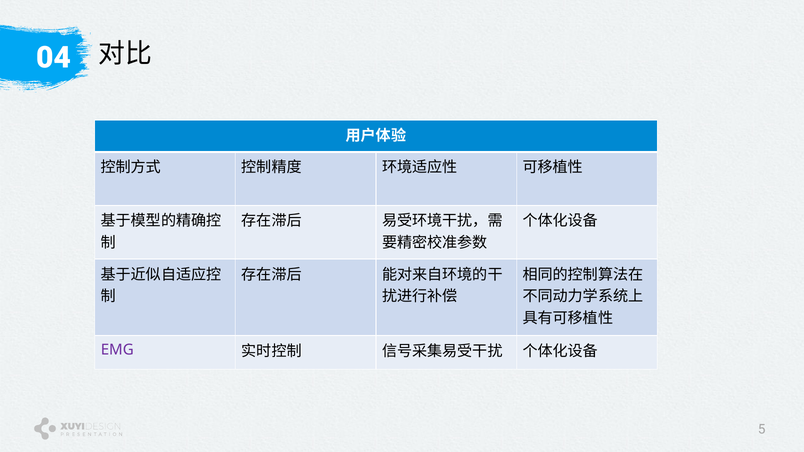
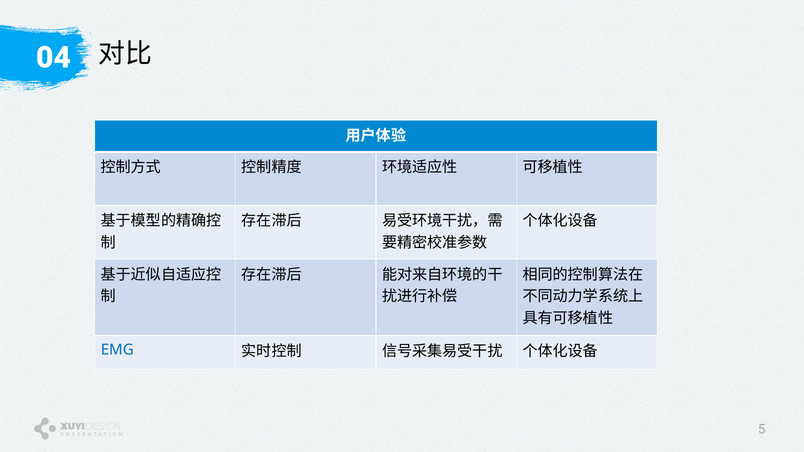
EMG colour: purple -> blue (117, 350)
